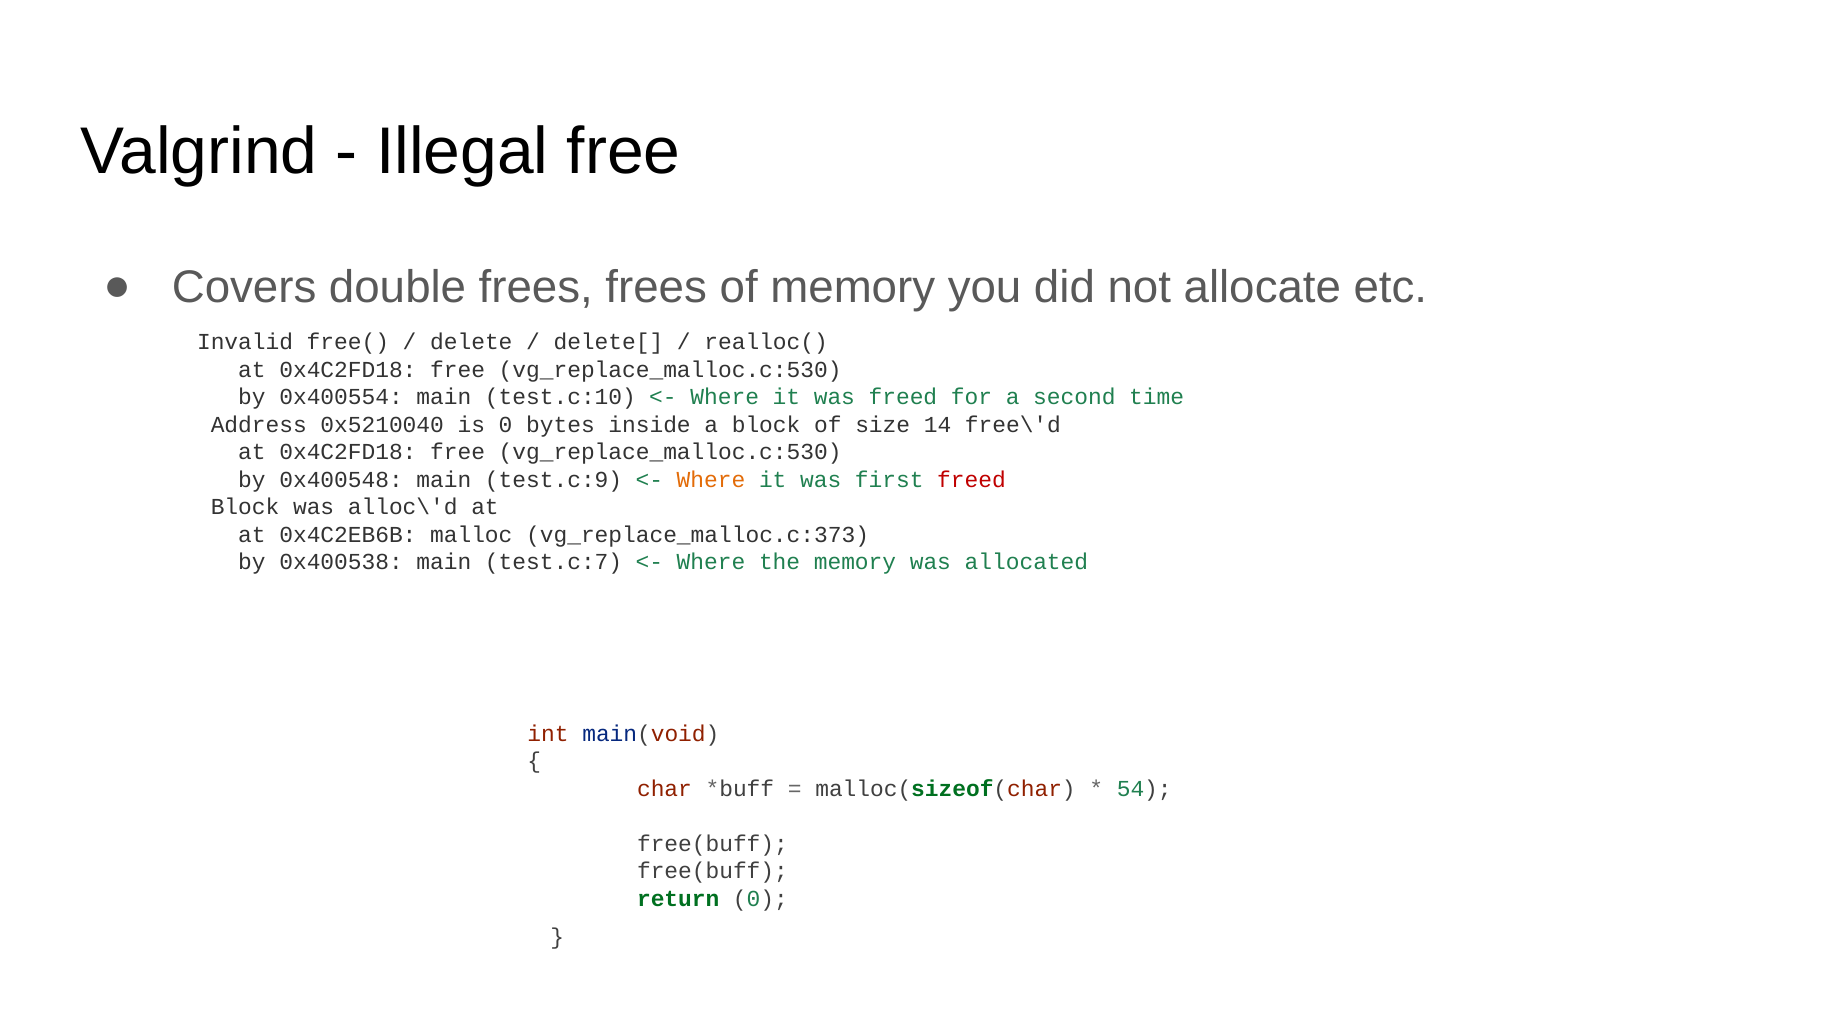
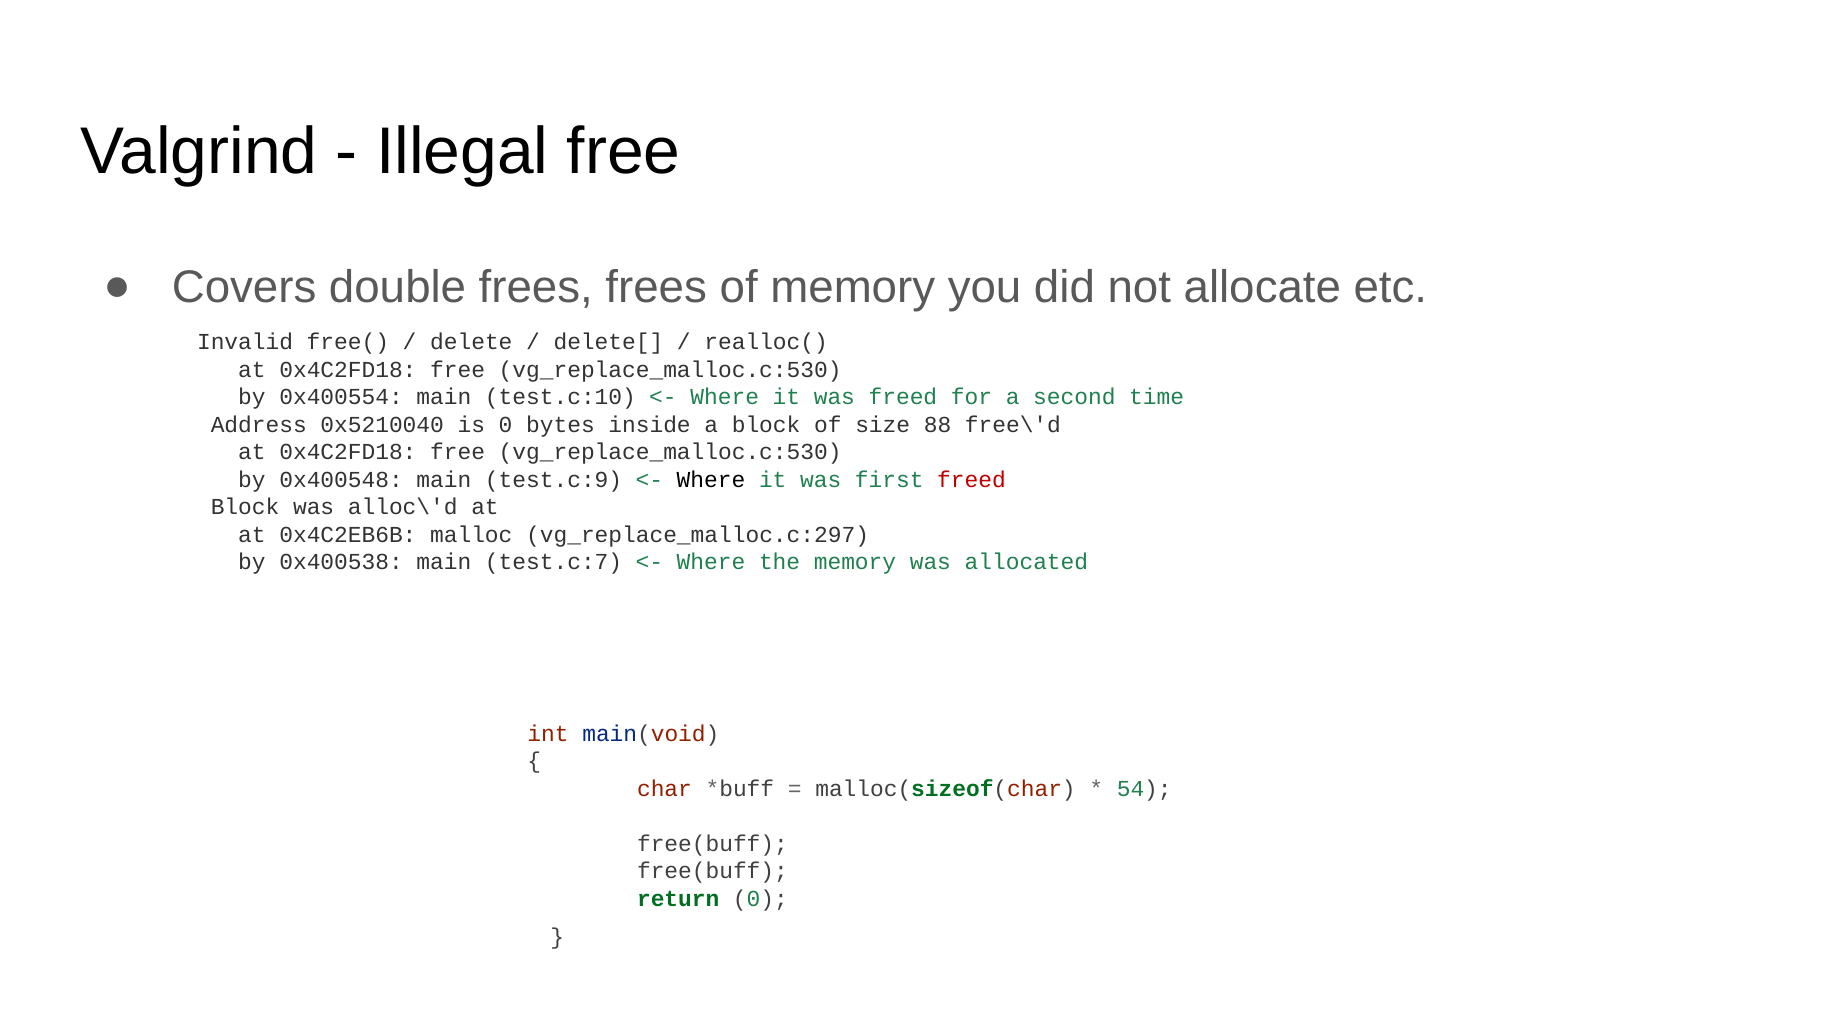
14: 14 -> 88 (938, 425)
Where colour: orange -> black (711, 479)
vg_replace_malloc.c:373: vg_replace_malloc.c:373 -> vg_replace_malloc.c:297 (698, 534)
